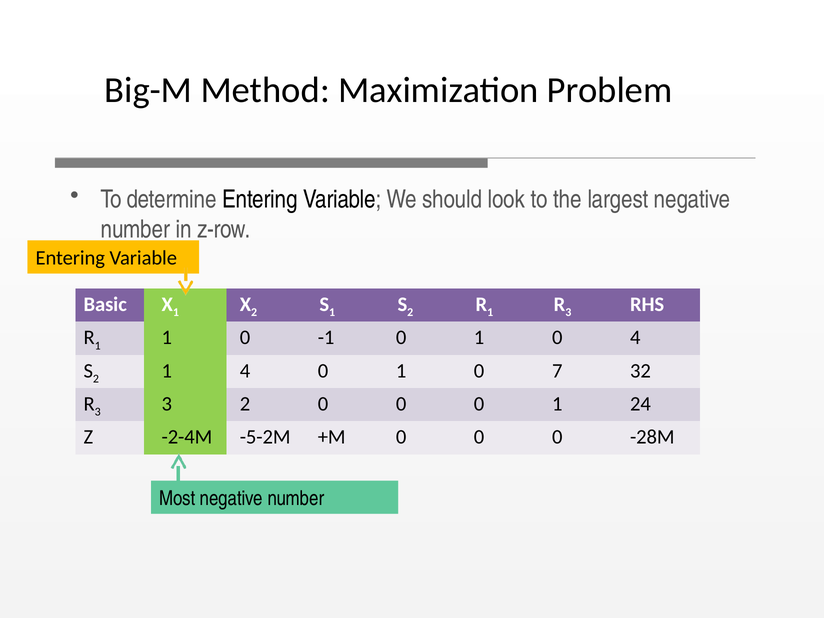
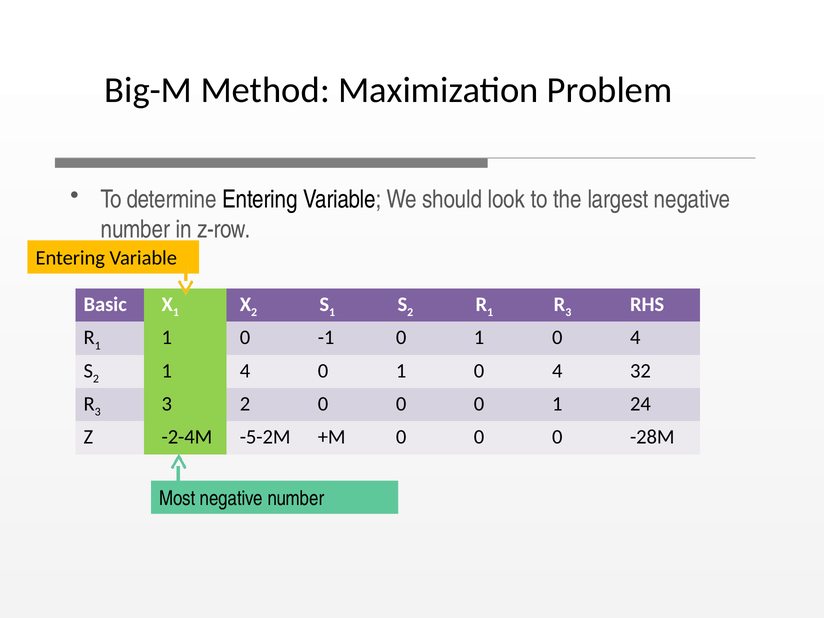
7: 7 -> 4 (557, 371)
